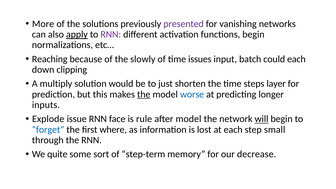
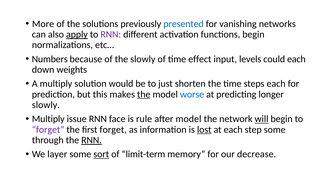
presented colour: purple -> blue (184, 24)
Reaching: Reaching -> Numbers (50, 59)
issues: issues -> effect (200, 59)
batch: batch -> levels (250, 59)
clipping: clipping -> weights (72, 70)
steps layer: layer -> each (276, 84)
inputs: inputs -> slowly (46, 105)
Explode: Explode -> Multiply (48, 119)
forget colour: blue -> purple (48, 130)
first where: where -> forget (113, 130)
lost underline: none -> present (204, 130)
step small: small -> some (275, 130)
RNN underline: none -> present (92, 140)
quite: quite -> layer (57, 154)
sort underline: none -> present (101, 154)
step-term: step-term -> limit-term (143, 154)
